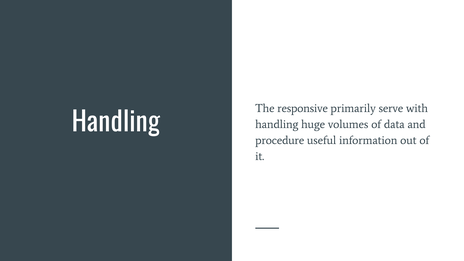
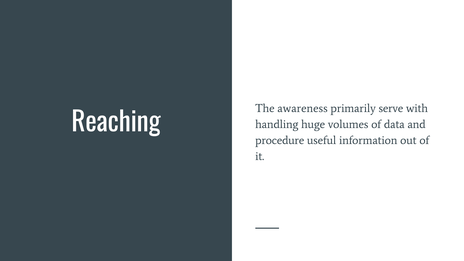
responsive: responsive -> awareness (302, 108)
Handling: Handling -> Reaching (116, 123)
